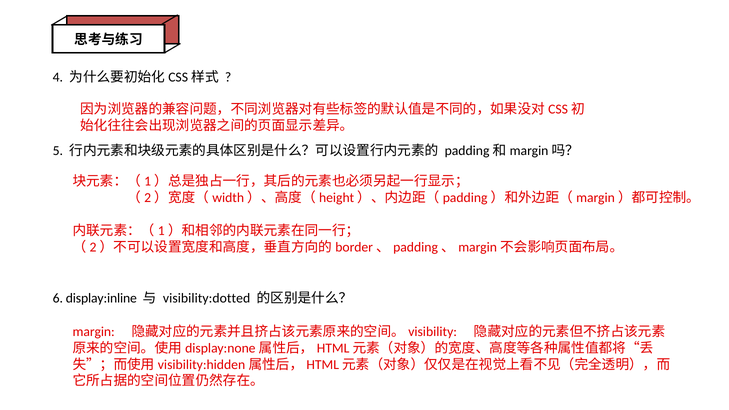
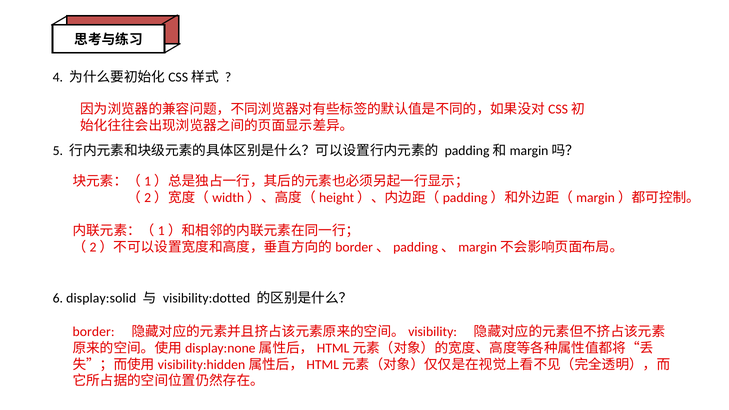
display:inline: display:inline -> display:solid (101, 298)
margin: margin -> border (94, 332)
